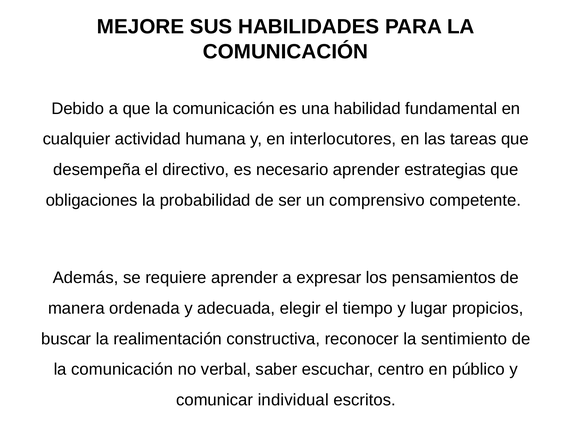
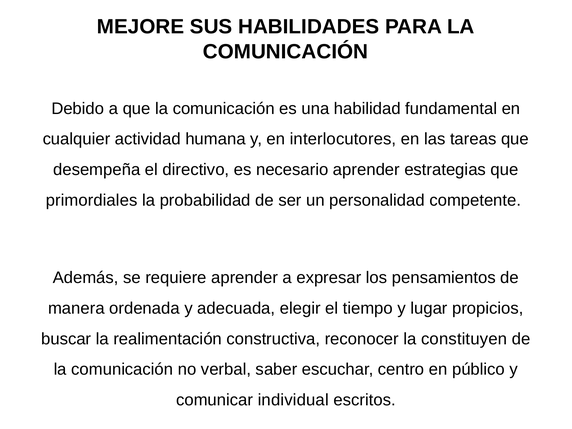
obligaciones: obligaciones -> primordiales (92, 200)
comprensivo: comprensivo -> personalidad (377, 200)
sentimiento: sentimiento -> constituyen (464, 339)
